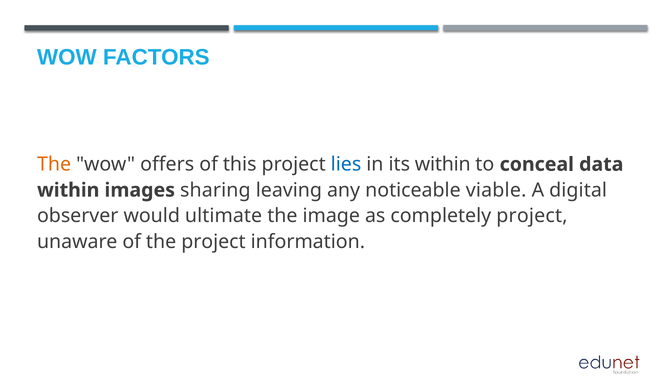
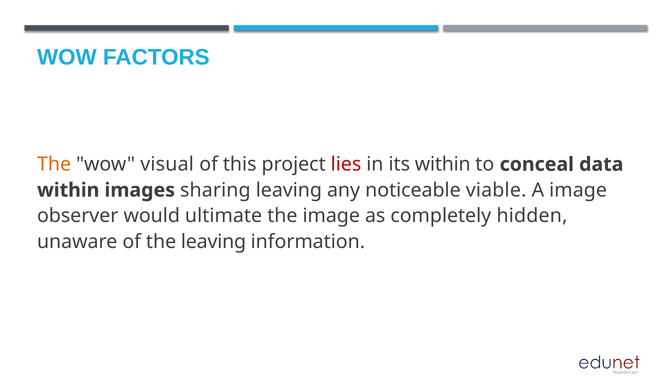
offers: offers -> visual (167, 164)
lies colour: blue -> red (346, 164)
A digital: digital -> image (578, 190)
completely project: project -> hidden (532, 216)
the project: project -> leaving (214, 242)
